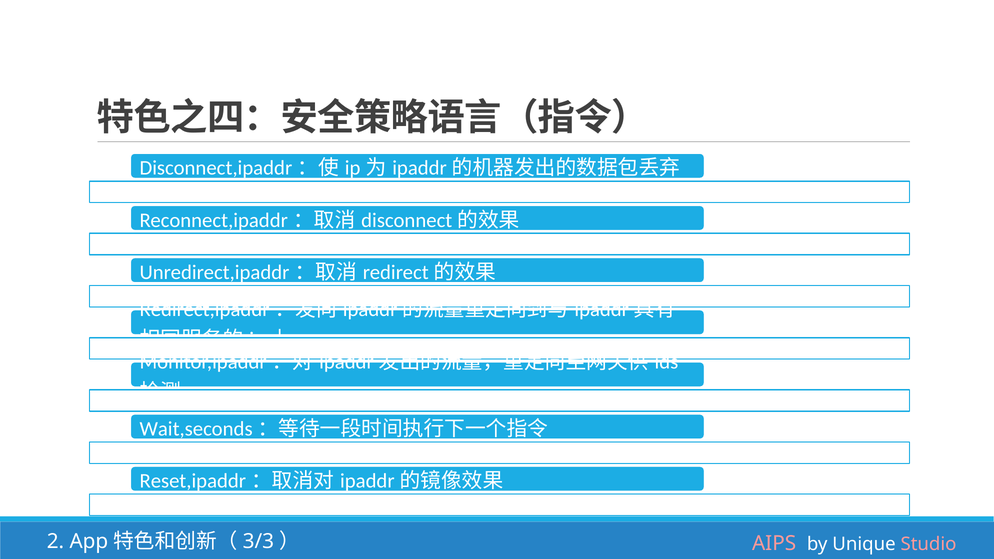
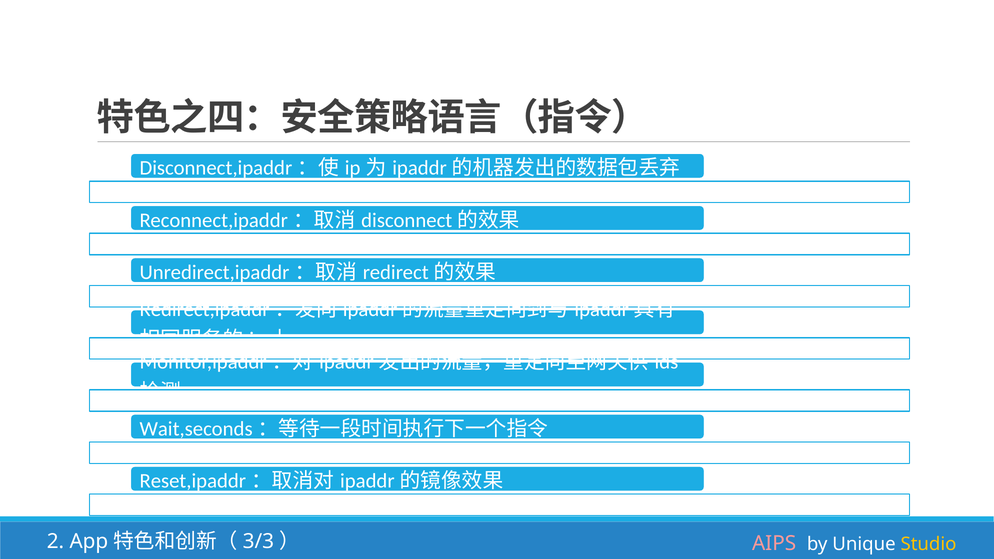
Studio colour: pink -> yellow (929, 544)
